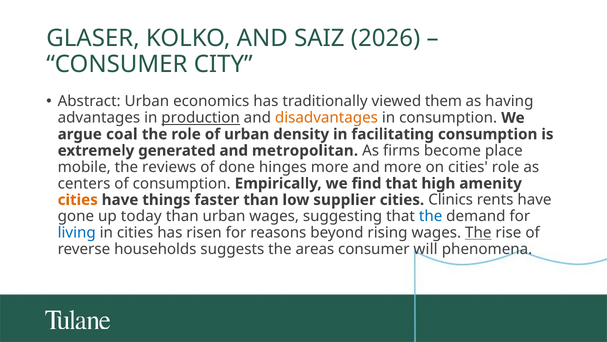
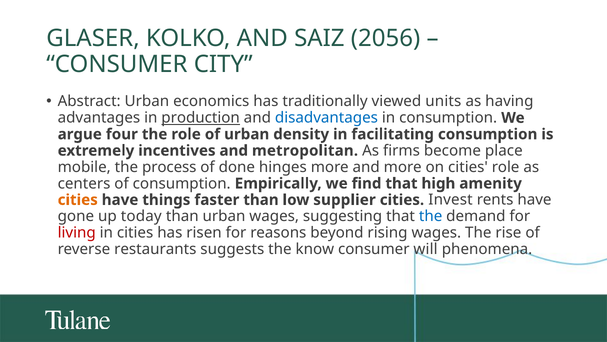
2026: 2026 -> 2056 (386, 38)
them: them -> units (443, 101)
disadvantages colour: orange -> blue (326, 118)
coal: coal -> four (122, 134)
generated: generated -> incentives (177, 150)
reviews: reviews -> process (169, 167)
Clinics: Clinics -> Invest (451, 200)
living colour: blue -> red (77, 232)
The underline: present -> none (478, 232)
households: households -> restaurants (155, 249)
areas: areas -> know (315, 249)
